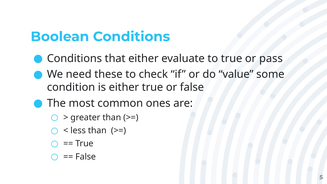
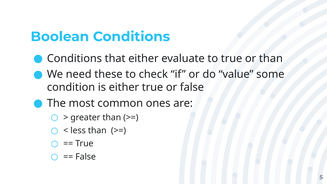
or pass: pass -> than (271, 58)
